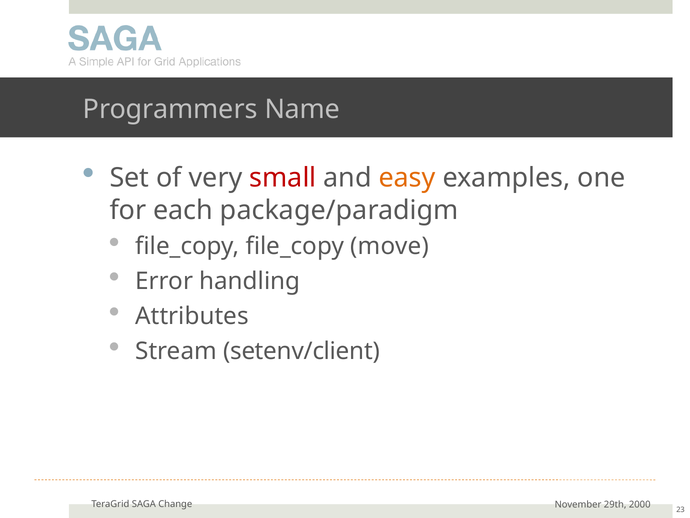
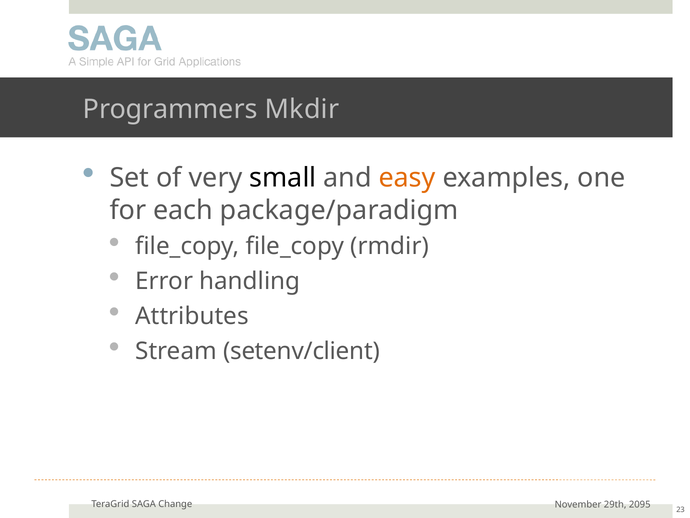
Name: Name -> Mkdir (302, 109)
small colour: red -> black (283, 178)
move: move -> rmdir (390, 246)
2000: 2000 -> 2095 (640, 504)
